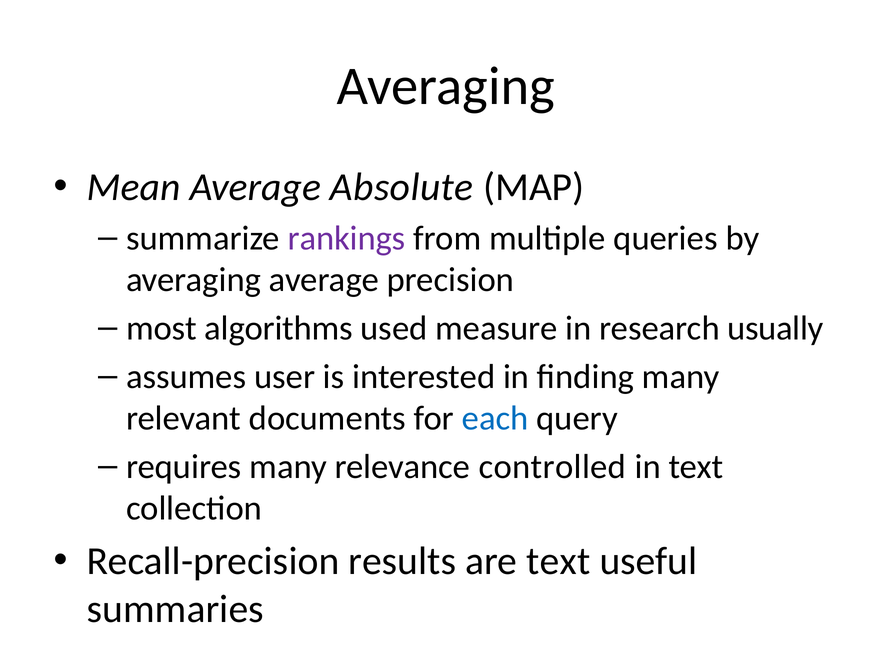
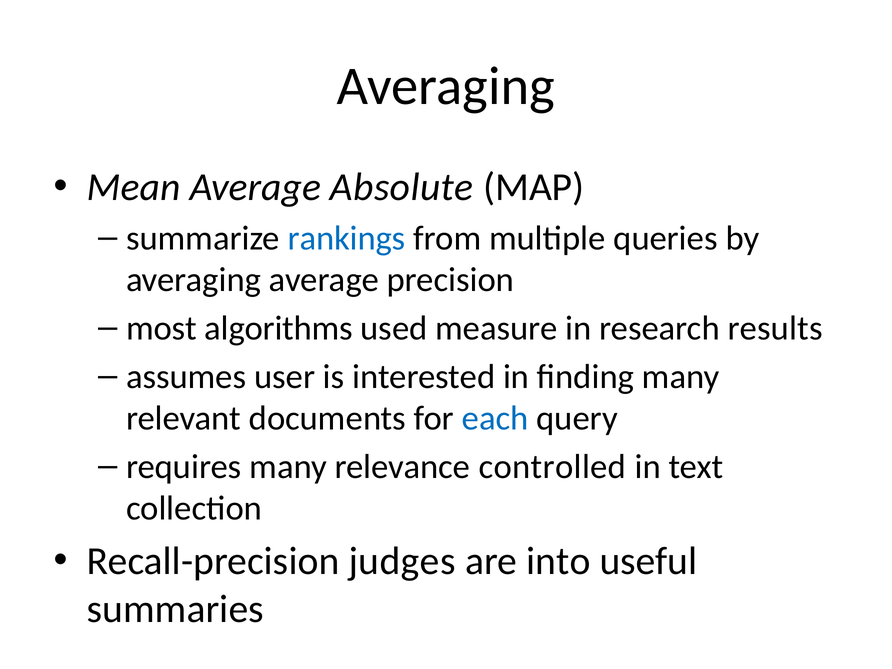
rankings colour: purple -> blue (347, 238)
usually: usually -> results (775, 328)
results: results -> judges (402, 561)
are text: text -> into (558, 561)
